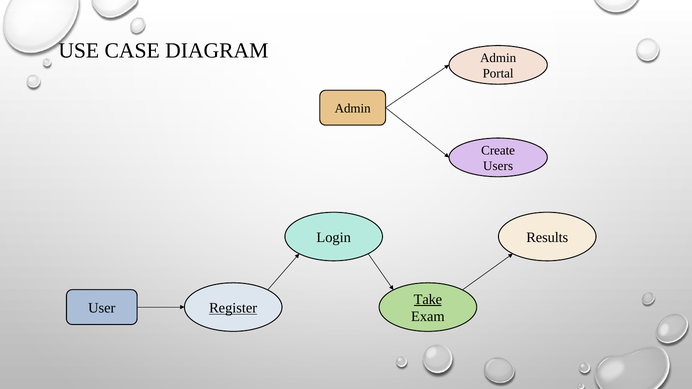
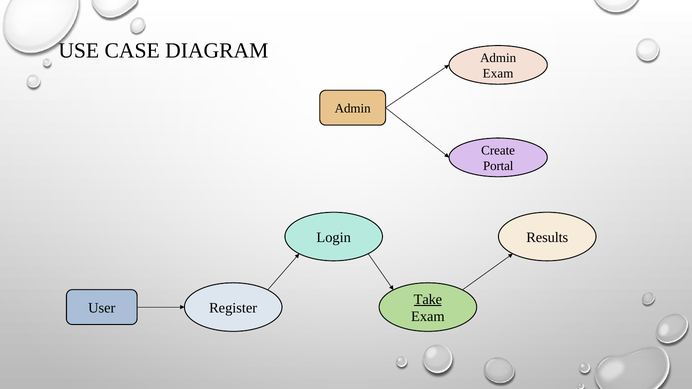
Portal: Portal -> Exam (498, 74)
Users: Users -> Portal (498, 166)
Register underline: present -> none (233, 308)
